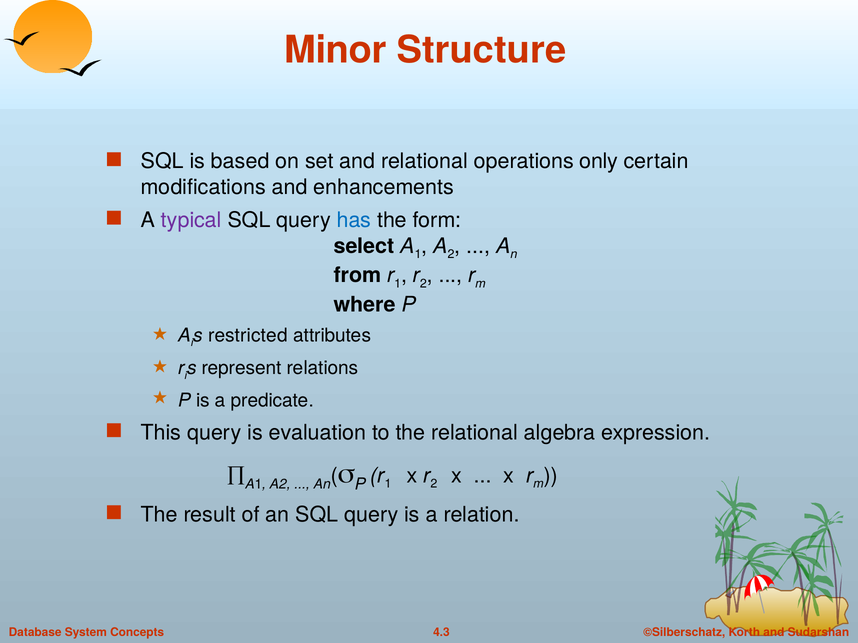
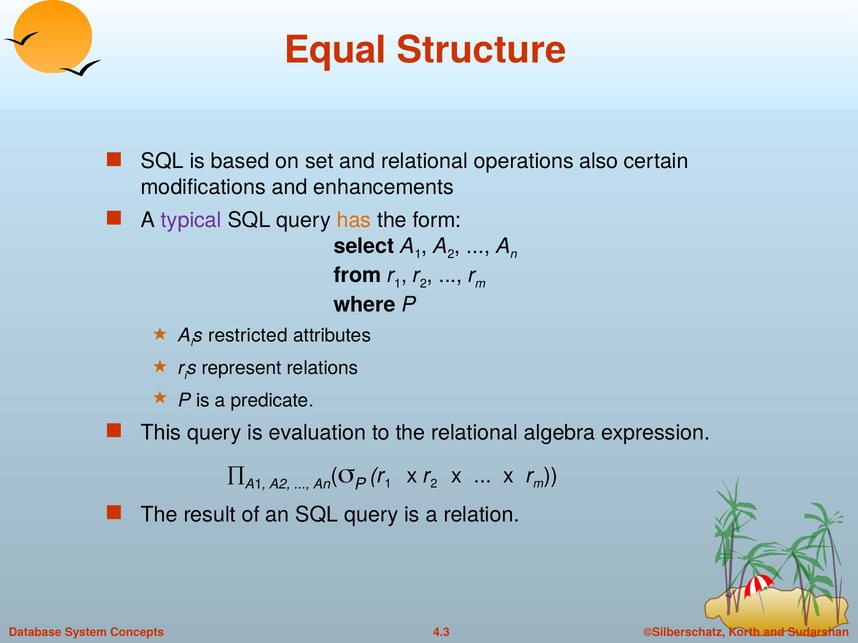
Minor: Minor -> Equal (335, 50)
only: only -> also (599, 162)
has colour: blue -> orange (354, 220)
